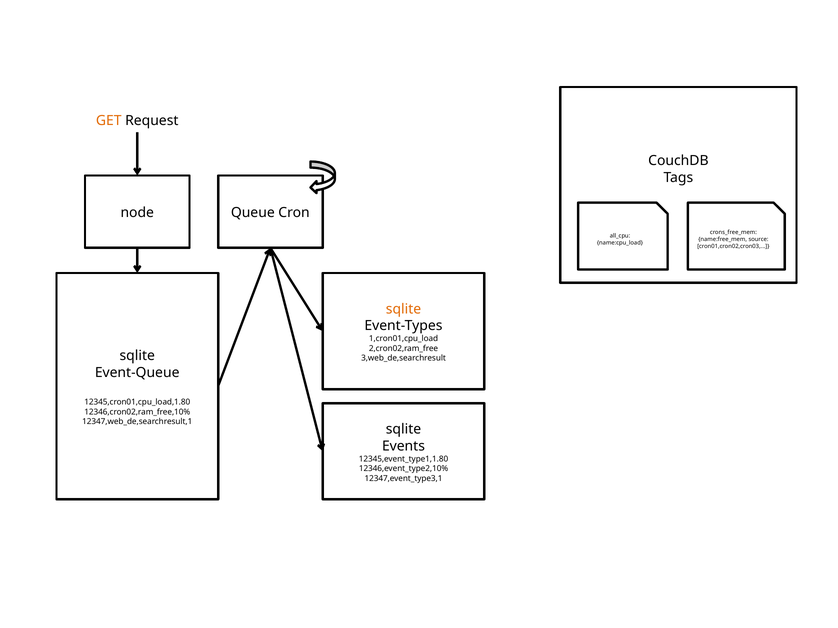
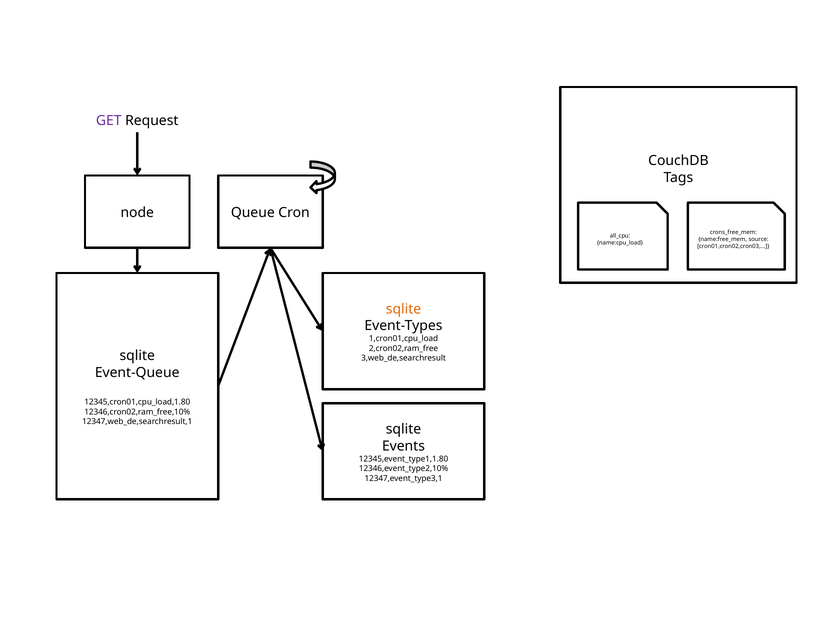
GET colour: orange -> purple (109, 121)
